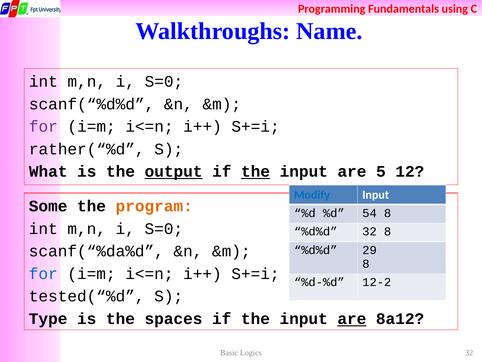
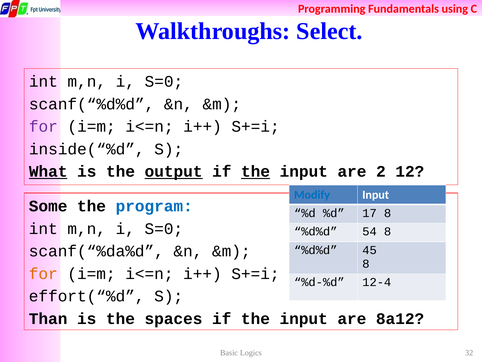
Name: Name -> Select (329, 31)
rather(“%d: rather(“%d -> inside(“%d (87, 149)
What underline: none -> present (48, 171)
5: 5 -> 2 (381, 171)
program colour: orange -> blue (154, 206)
54: 54 -> 17 (370, 213)
%d%d 32: 32 -> 54 (370, 231)
29: 29 -> 45 (370, 250)
for colour: blue -> orange (43, 273)
12-2: 12-2 -> 12-4 (377, 282)
tested(“%d: tested(“%d -> effort(“%d (87, 296)
Type: Type -> Than (48, 318)
are underline: present -> none (352, 318)
